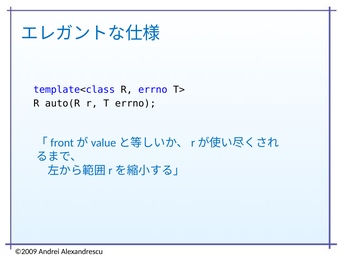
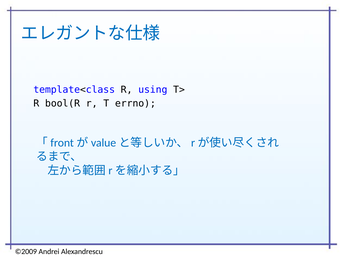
R errno: errno -> using (153, 90)
auto(R: auto(R -> bool(R (63, 103)
